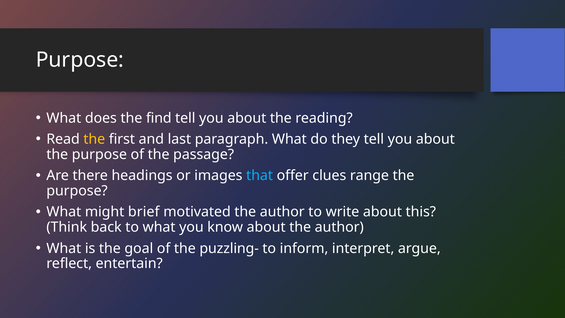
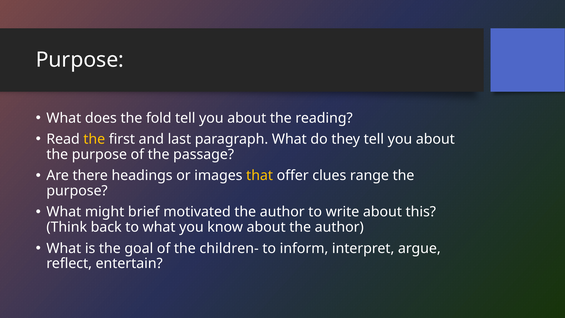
find: find -> fold (159, 118)
that colour: light blue -> yellow (260, 175)
puzzling-: puzzling- -> children- (229, 248)
